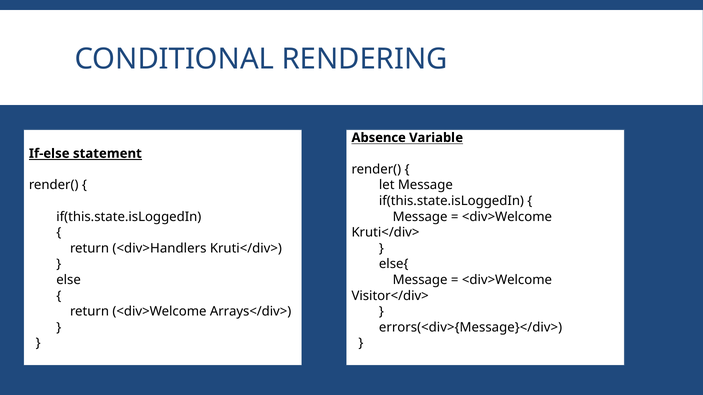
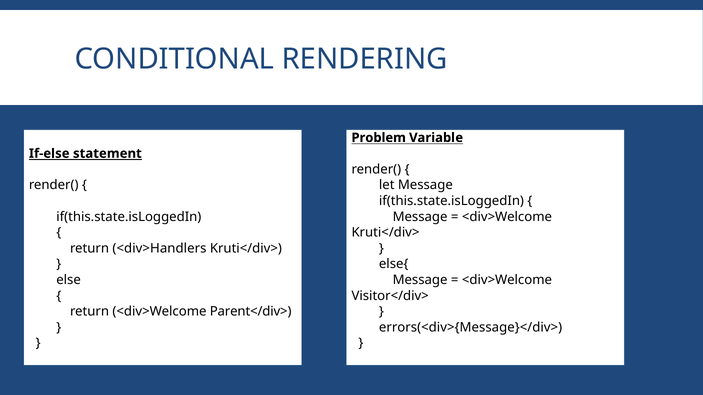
Absence: Absence -> Problem (379, 138)
Arrays</div>: Arrays</div> -> Parent</div> (251, 312)
